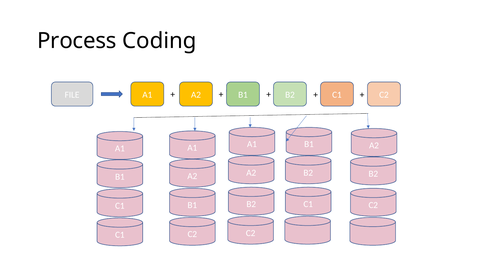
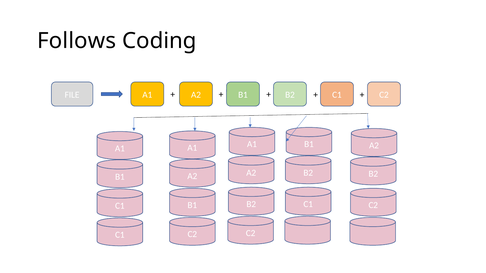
Process: Process -> Follows (77, 41)
